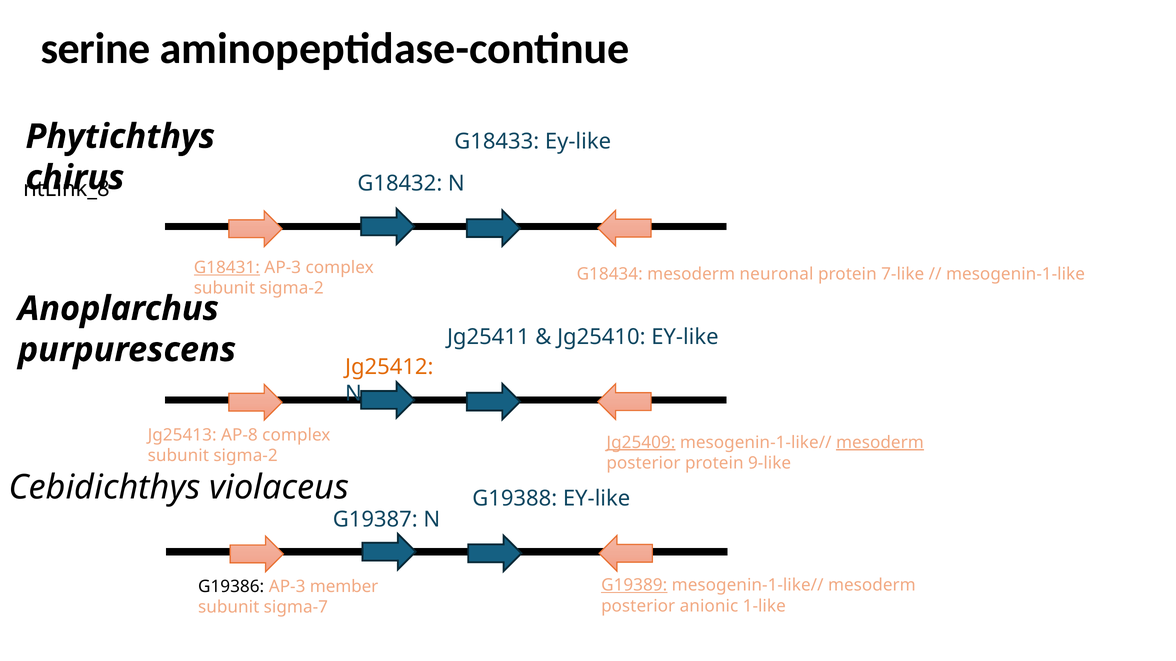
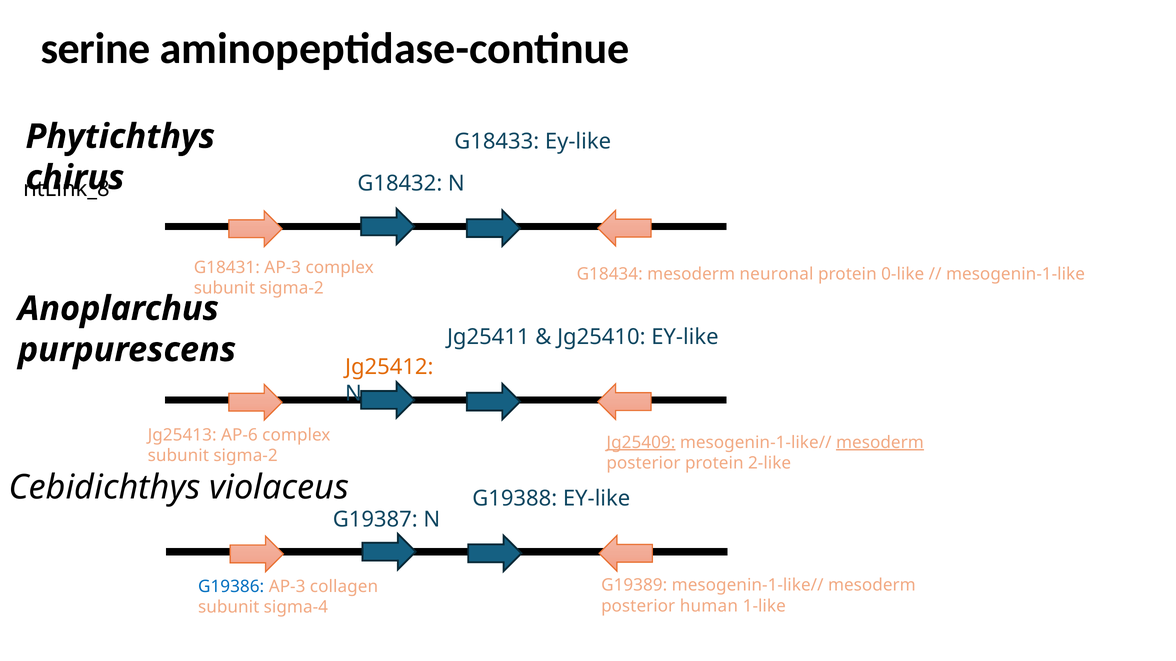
G18431 underline: present -> none (227, 268)
7-like: 7-like -> 0-like (903, 274)
AP-8: AP-8 -> AP-6 (239, 435)
9-like: 9-like -> 2-like (770, 463)
G19389 underline: present -> none (634, 586)
G19386 colour: black -> blue (231, 587)
member: member -> collagen (344, 587)
anionic: anionic -> human (709, 606)
sigma-7: sigma-7 -> sigma-4 (296, 608)
